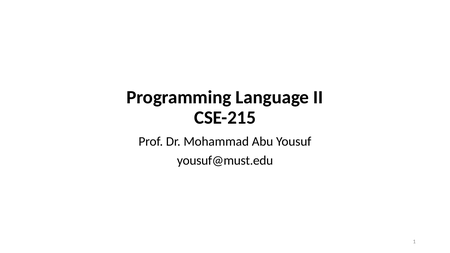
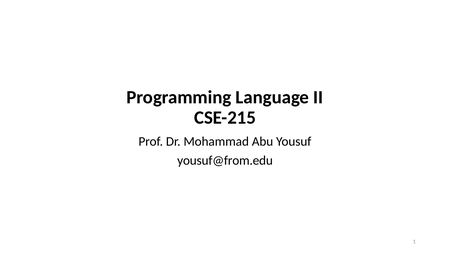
yousuf@must.edu: yousuf@must.edu -> yousuf@from.edu (225, 160)
